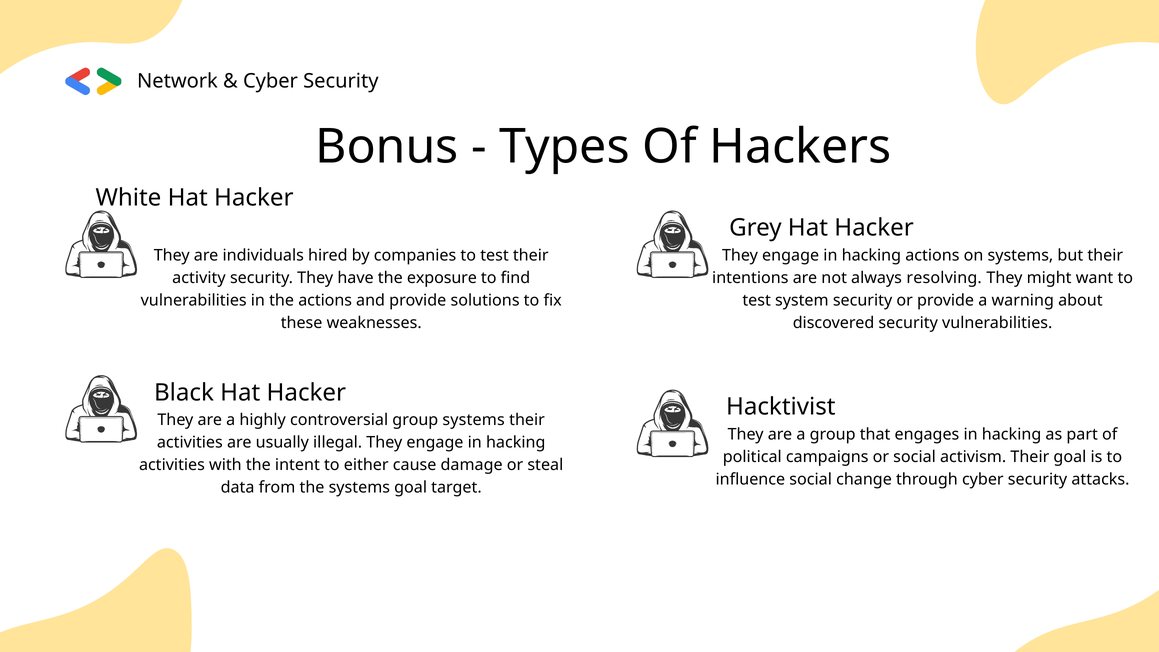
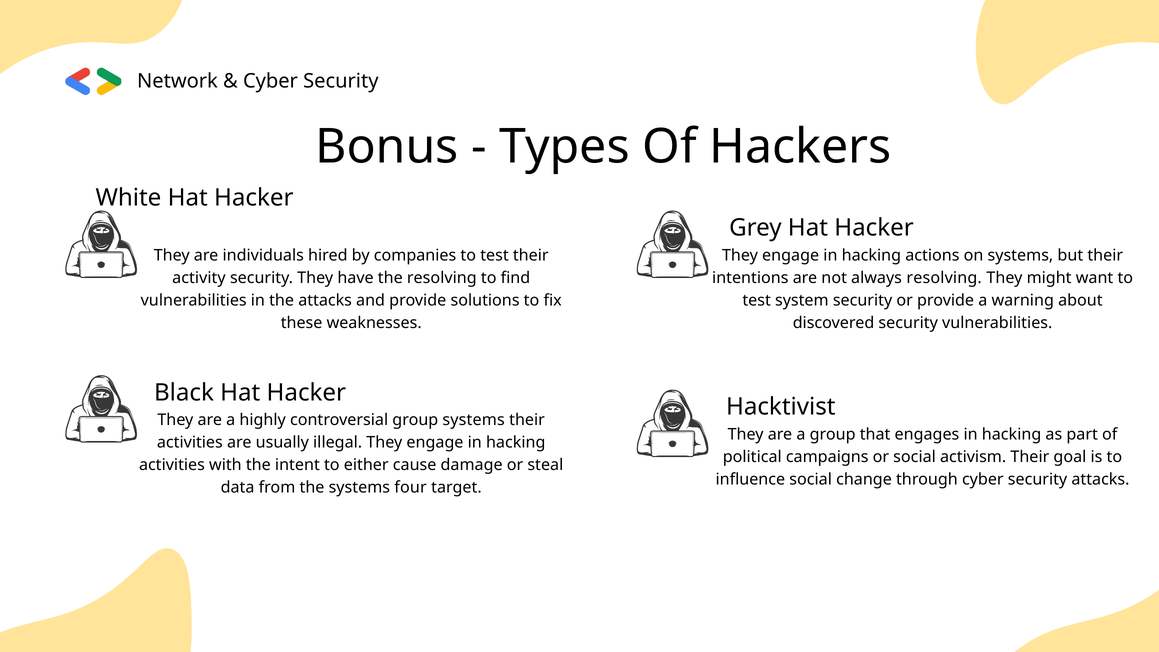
the exposure: exposure -> resolving (442, 278)
the actions: actions -> attacks (325, 300)
systems goal: goal -> four (411, 487)
